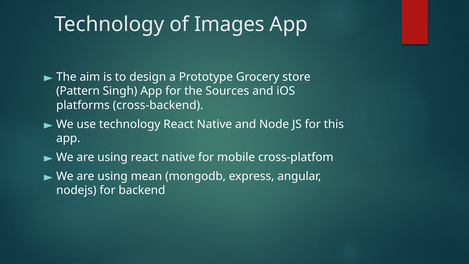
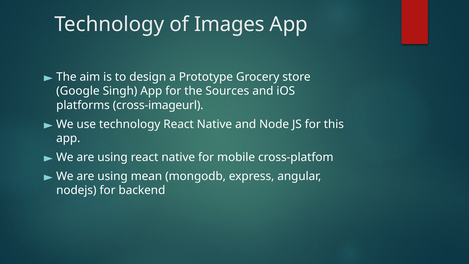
Pattern: Pattern -> Google (78, 91)
cross-backend: cross-backend -> cross-imageurl (158, 105)
